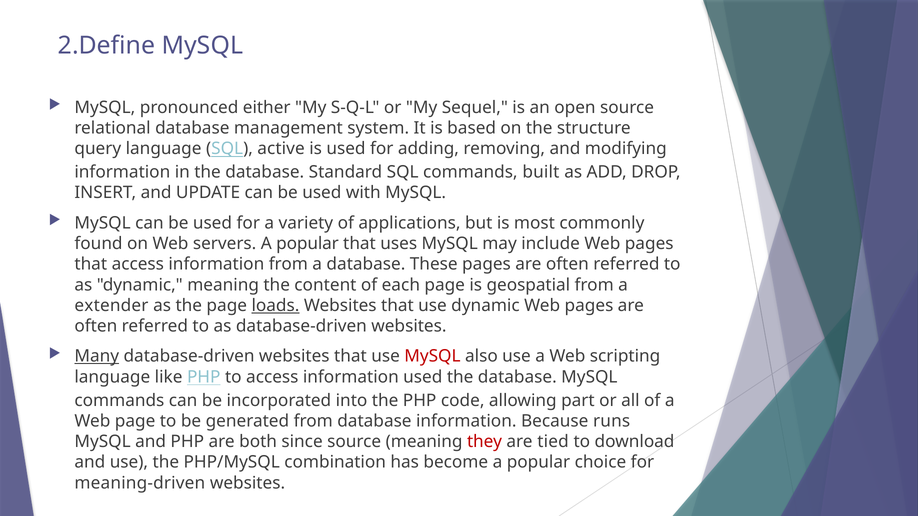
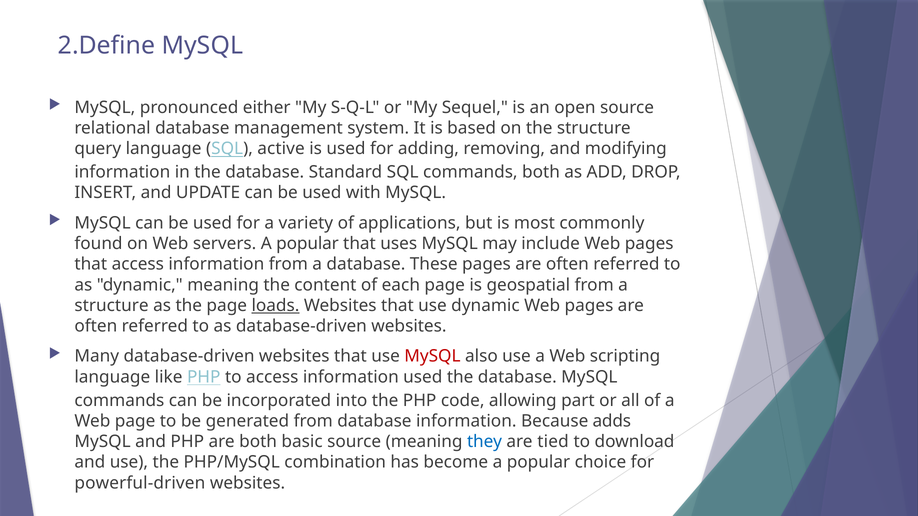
commands built: built -> both (541, 172)
extender: extender -> structure (112, 306)
Many underline: present -> none (97, 357)
runs: runs -> adds (612, 421)
since: since -> basic (302, 442)
they colour: red -> blue (485, 442)
meaning-driven: meaning-driven -> powerful-driven (140, 483)
